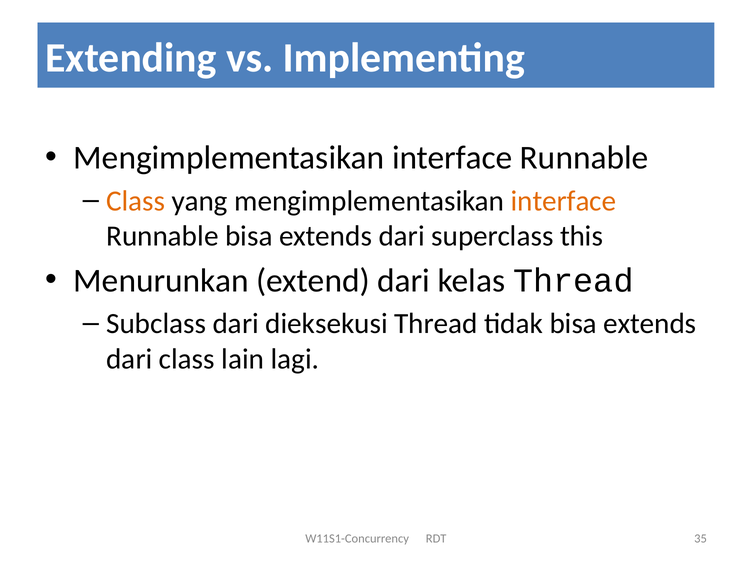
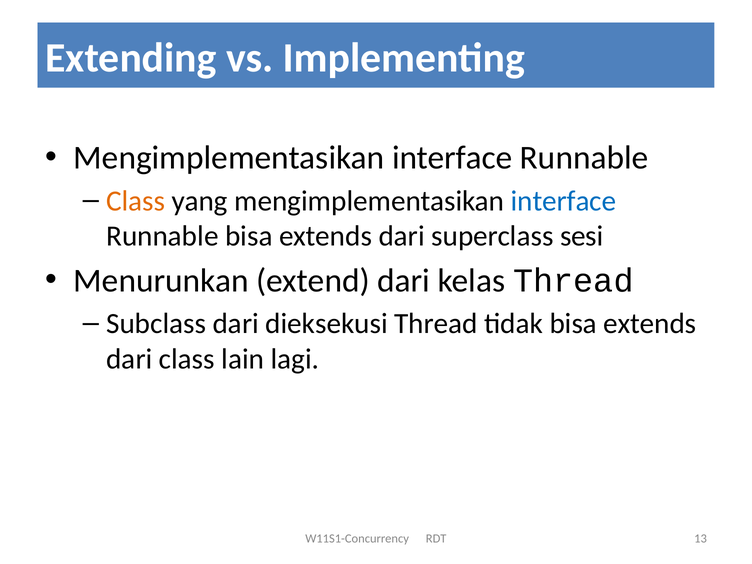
interface colour: orange -> blue (564, 201)
this: this -> sesi (582, 236)
35: 35 -> 13 (701, 538)
